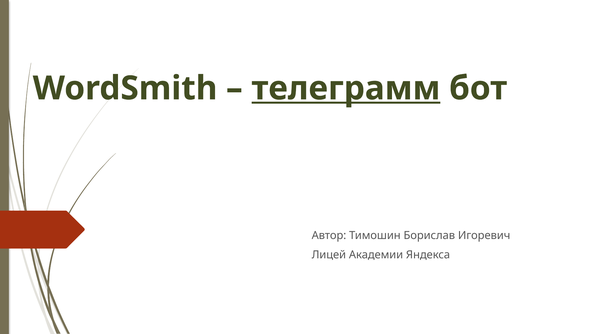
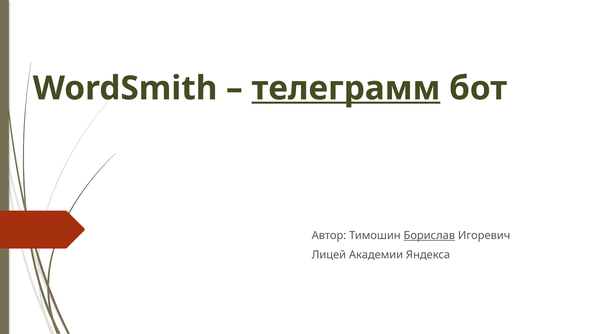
Борислав underline: none -> present (429, 235)
